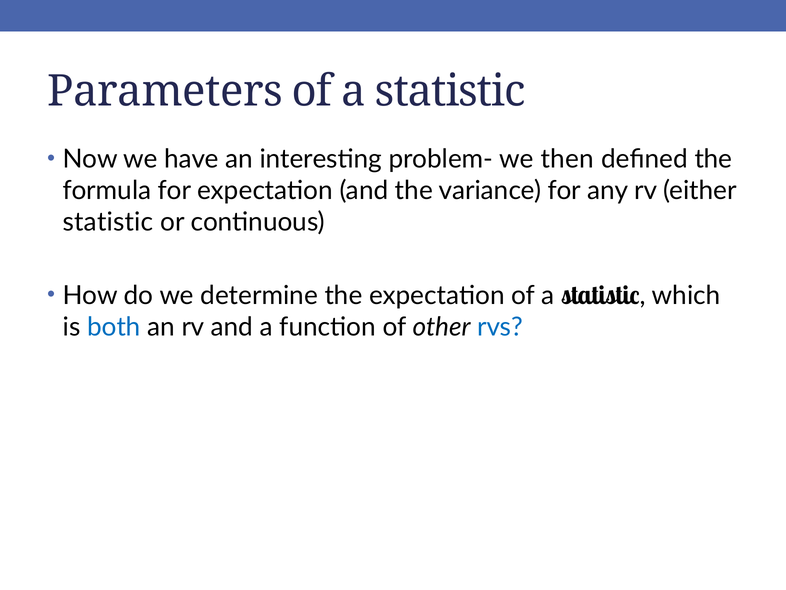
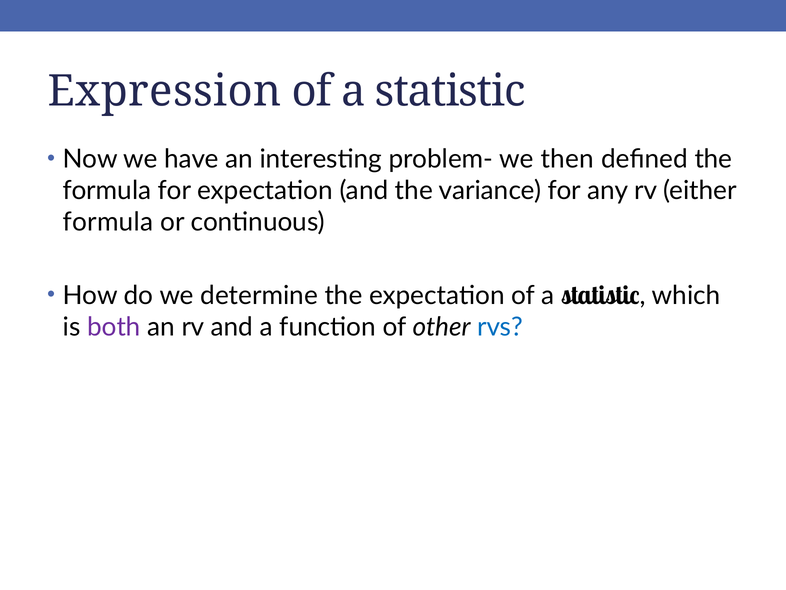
Parameters: Parameters -> Expression (165, 91)
statistic: statistic -> formula (108, 222)
both colour: blue -> purple (114, 327)
